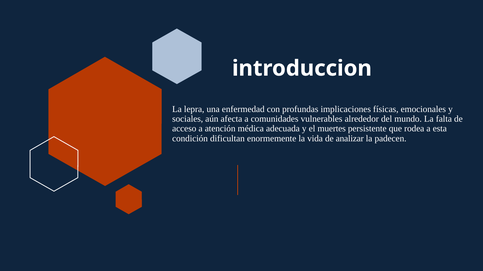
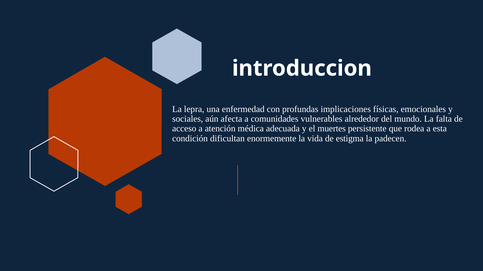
analizar: analizar -> estigma (350, 139)
